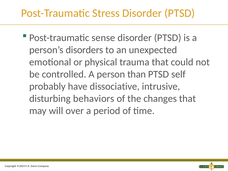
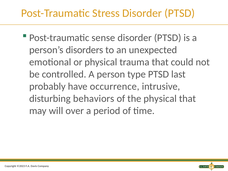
than: than -> type (137, 74)
self: self -> last (178, 74)
dissociative: dissociative -> occurrence (115, 86)
the changes: changes -> physical (160, 99)
